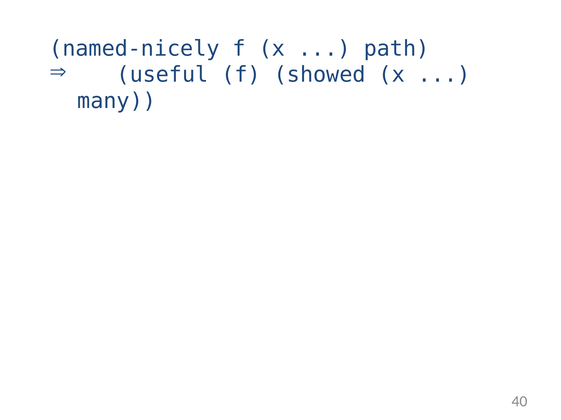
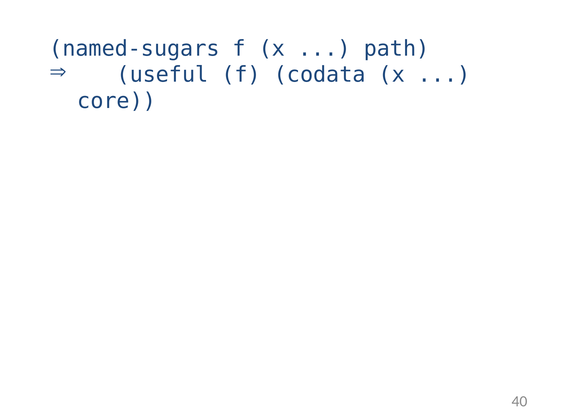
named-nicely: named-nicely -> named-sugars (134, 49)
showed: showed -> codata (320, 75)
many: many -> core (117, 101)
